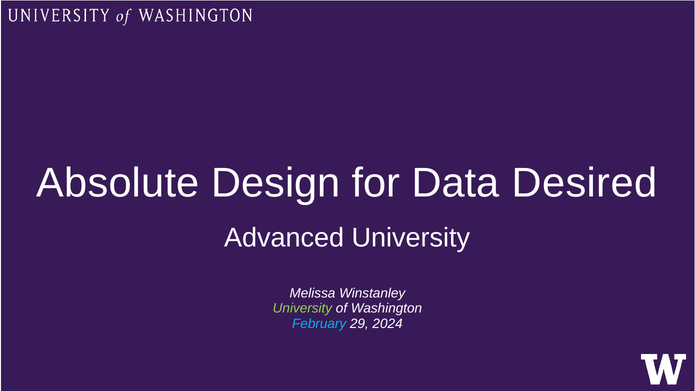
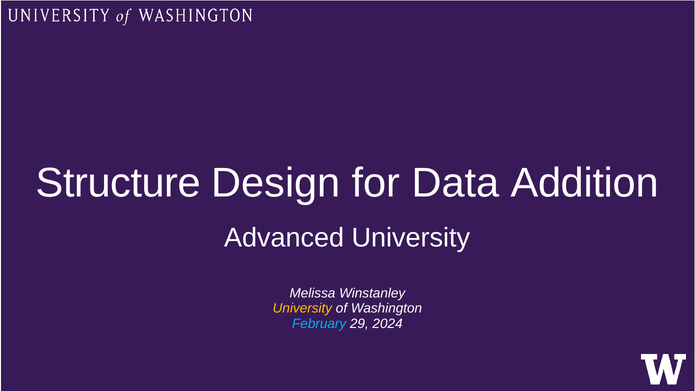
Absolute: Absolute -> Structure (118, 183)
Desired: Desired -> Addition (585, 183)
University colour: light green -> yellow (302, 308)
